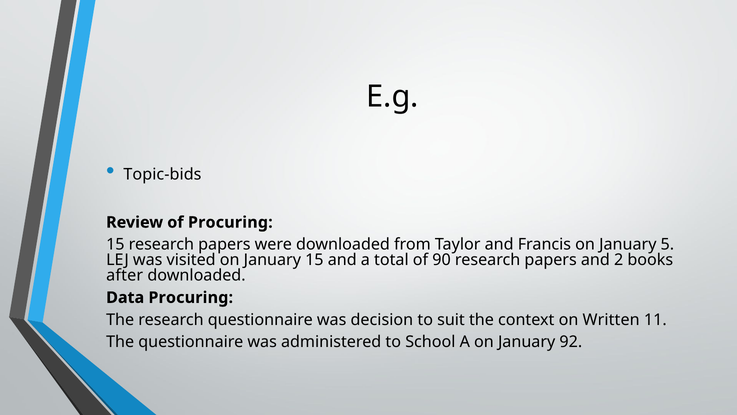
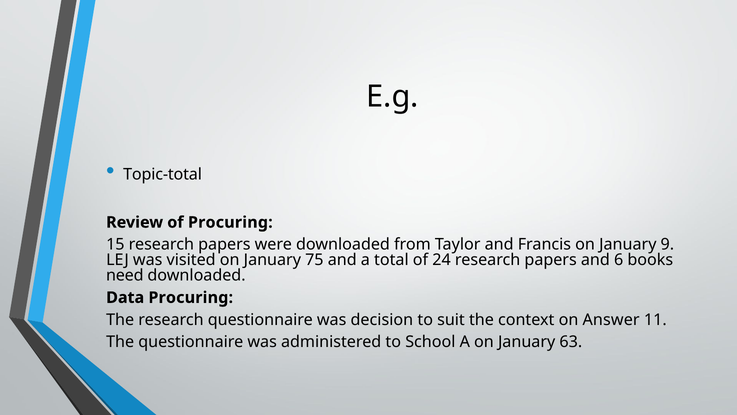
Topic-bids: Topic-bids -> Topic-total (163, 174)
5: 5 -> 9 (667, 244)
January 15: 15 -> 75 (314, 260)
90: 90 -> 24 (442, 260)
2: 2 -> 6 (619, 260)
after: after -> need (125, 275)
Written: Written -> Answer (611, 319)
92: 92 -> 63 (571, 341)
